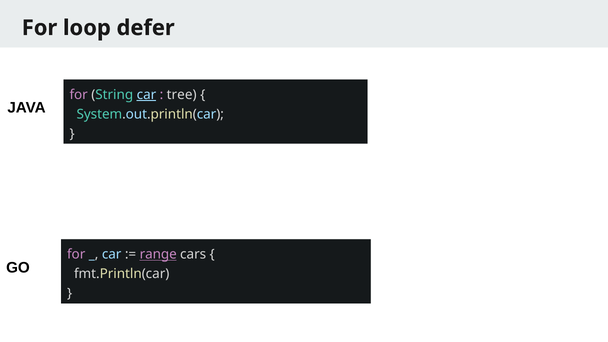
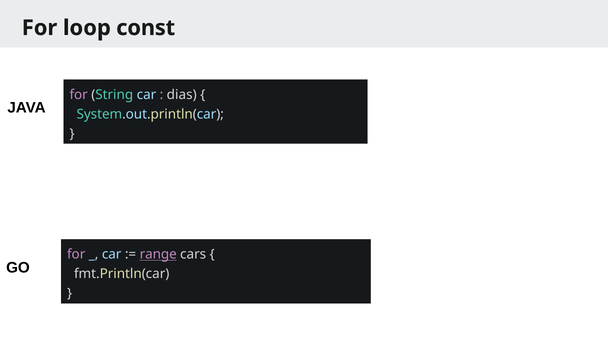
defer: defer -> const (146, 28)
car underline: present -> none (146, 95)
tree: tree -> dias (182, 95)
